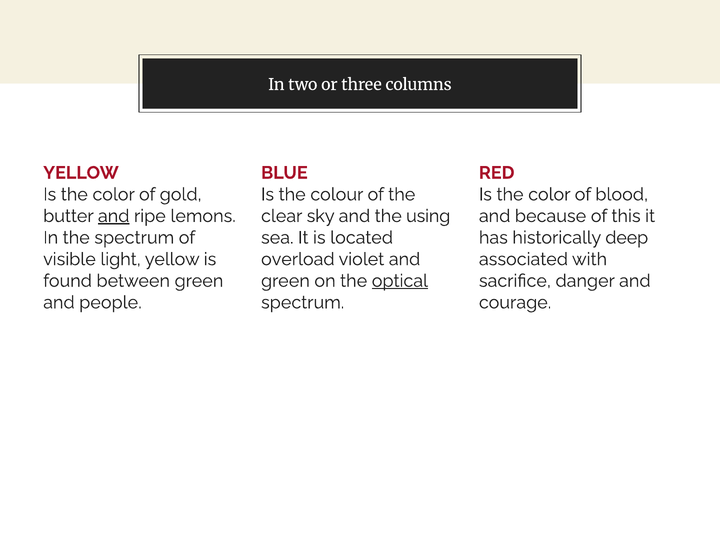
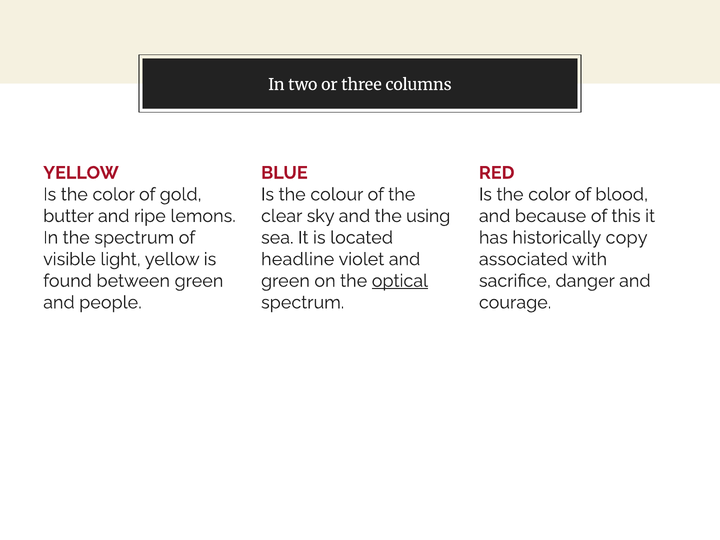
and underline: present -> none (114, 216)
deep: deep -> copy (627, 238)
overload: overload -> headline (298, 259)
